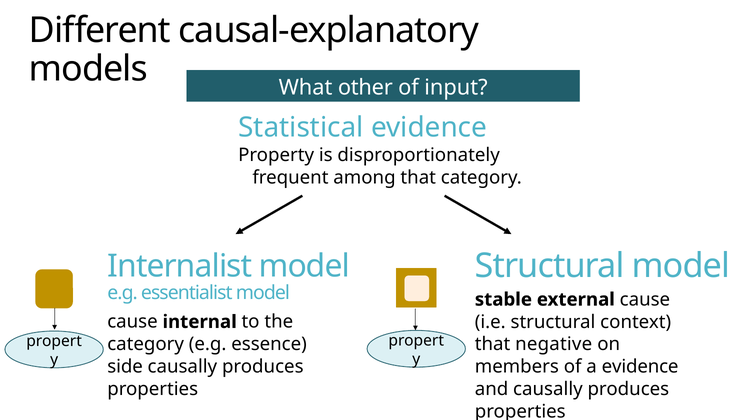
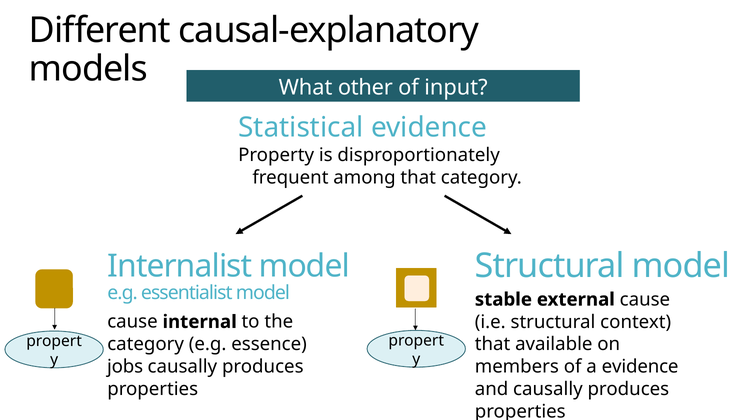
negative: negative -> available (554, 344)
side: side -> jobs (125, 367)
